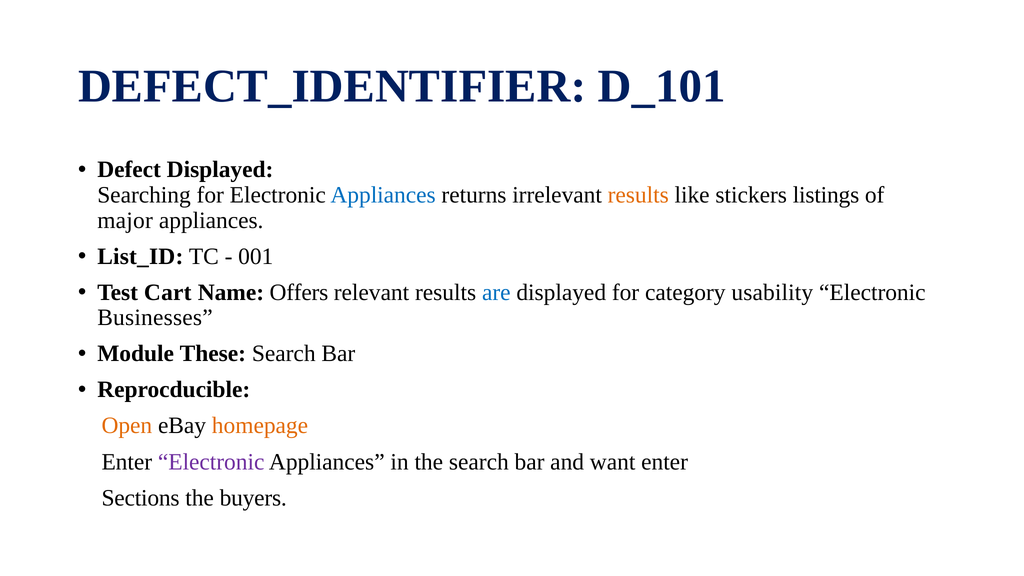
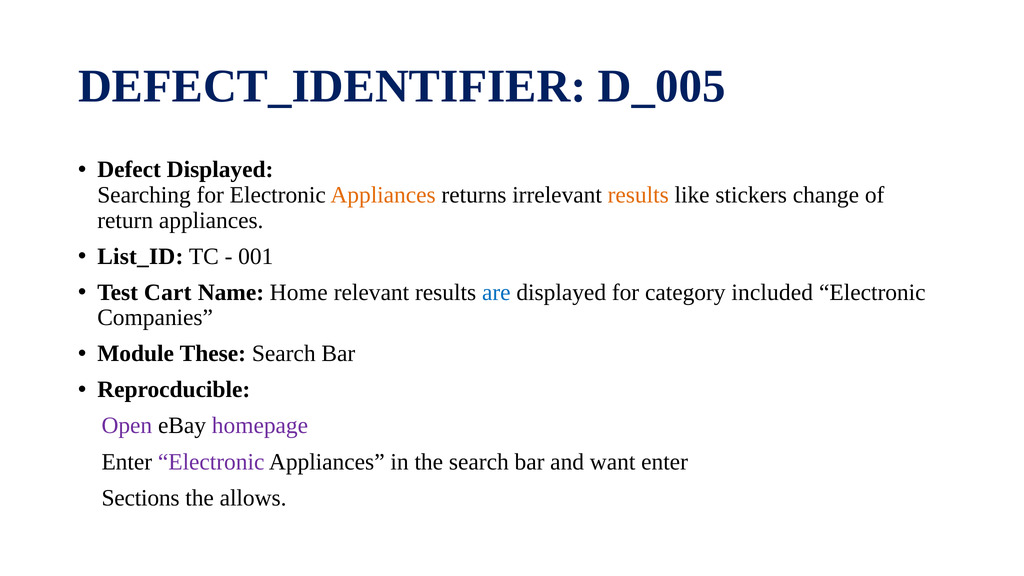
D_101: D_101 -> D_005 (662, 86)
Appliances colour: blue -> orange (383, 195)
listings: listings -> change (826, 195)
major: major -> return (125, 220)
Offers: Offers -> Home (299, 292)
usability: usability -> included (772, 292)
Businesses: Businesses -> Companies (155, 318)
Open colour: orange -> purple (127, 426)
homepage colour: orange -> purple (260, 426)
buyers: buyers -> allows (253, 498)
